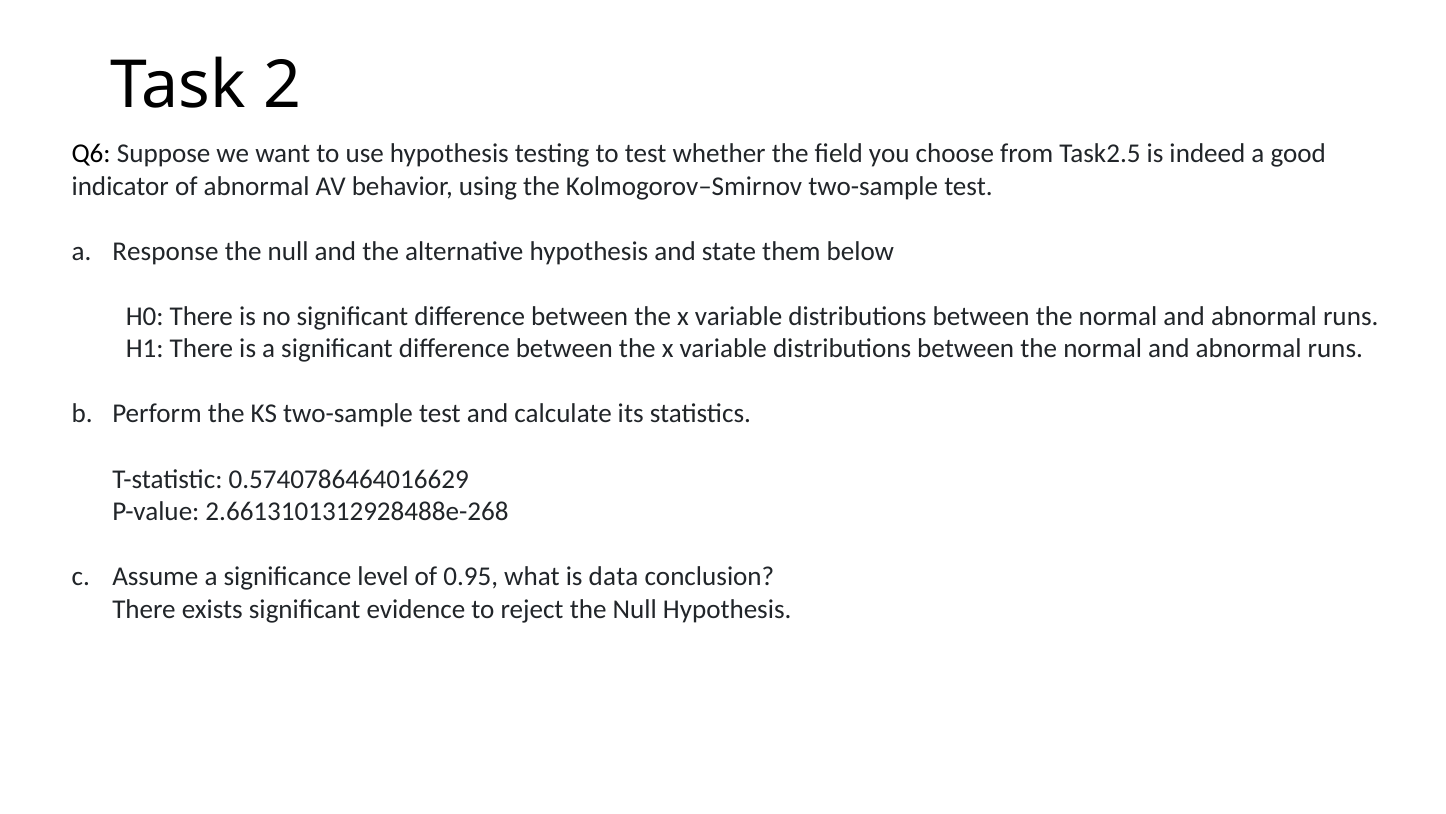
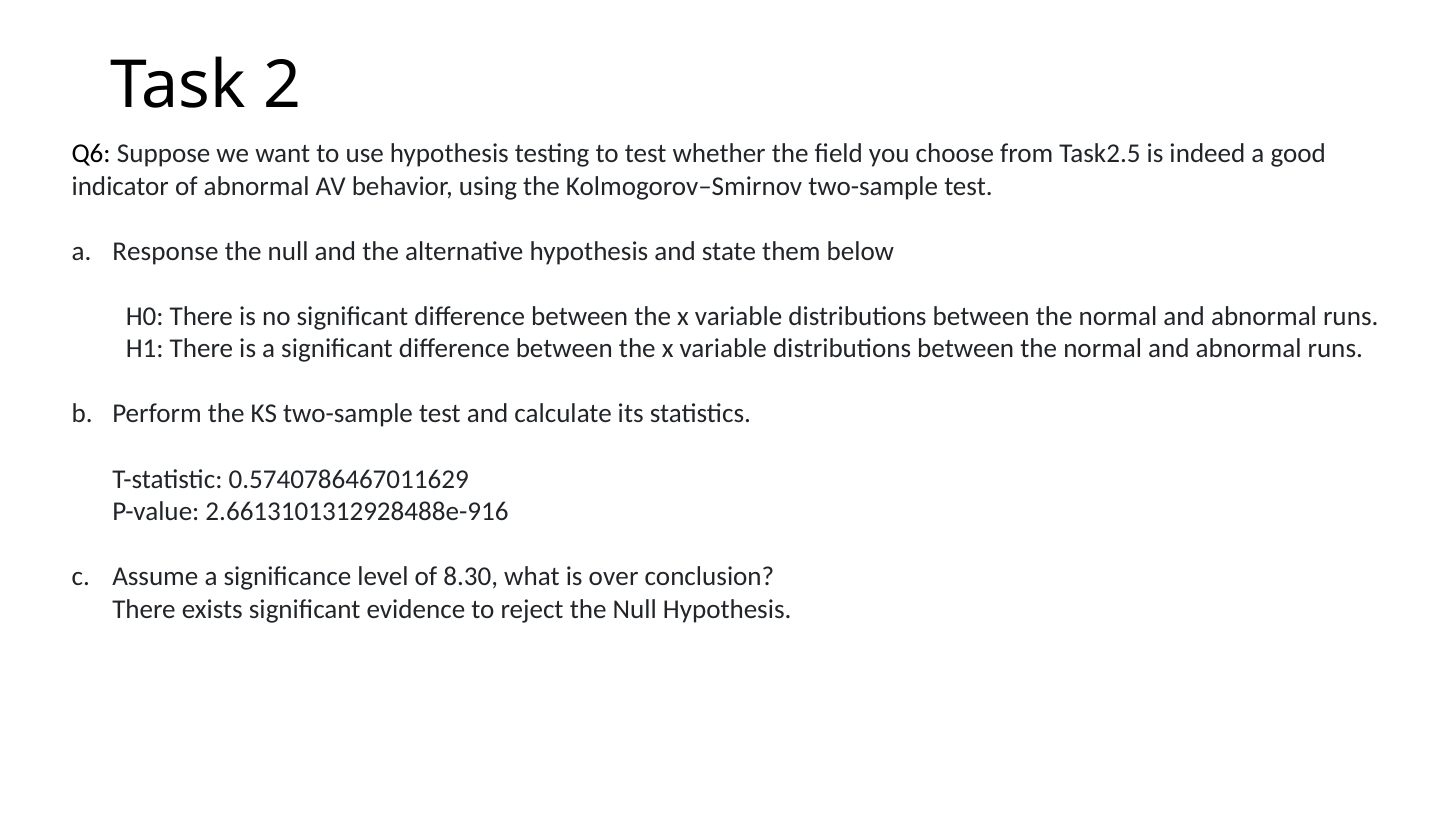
0.5740786464016629: 0.5740786464016629 -> 0.5740786467011629 (349, 479)
2.6613101312928488e-268: 2.6613101312928488e-268 -> 2.6613101312928488e-916 (357, 511)
0.95: 0.95 -> 8.30 (471, 576)
data: data -> over (614, 576)
